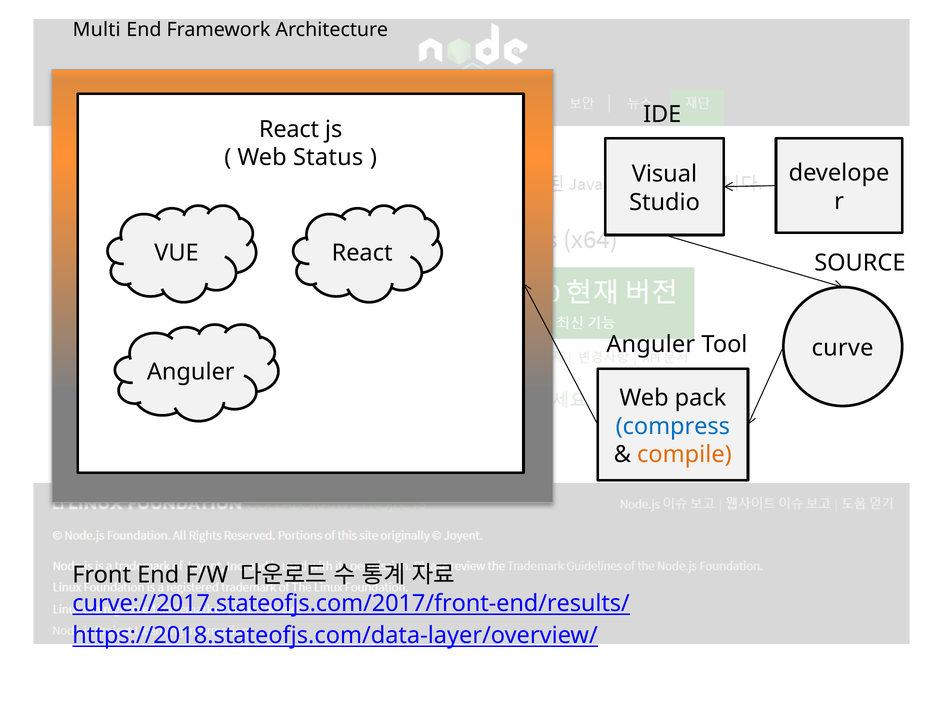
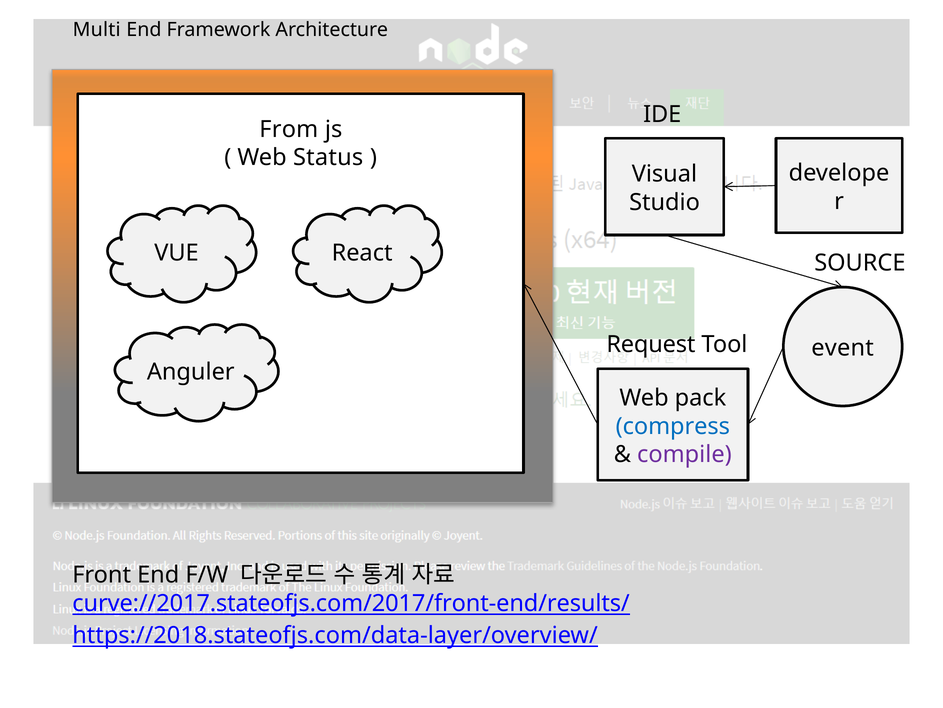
React: React -> From (289, 129)
Anguler: Anguler -> Request (651, 344)
curve: curve -> event (843, 348)
compile colour: orange -> purple (684, 454)
